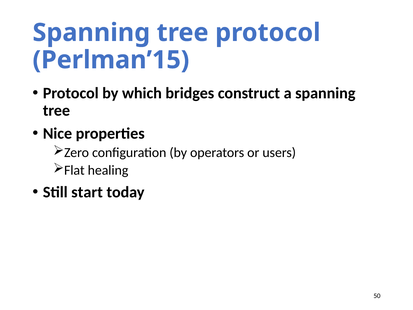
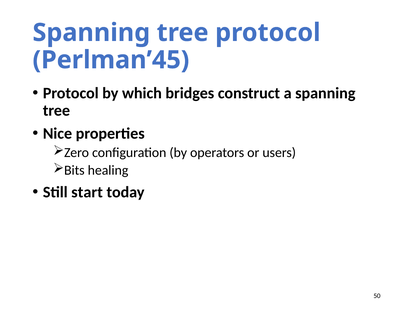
Perlman’15: Perlman’15 -> Perlman’45 (111, 60)
Flat: Flat -> Bits (74, 170)
